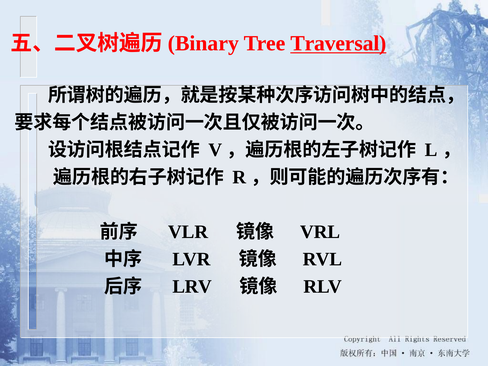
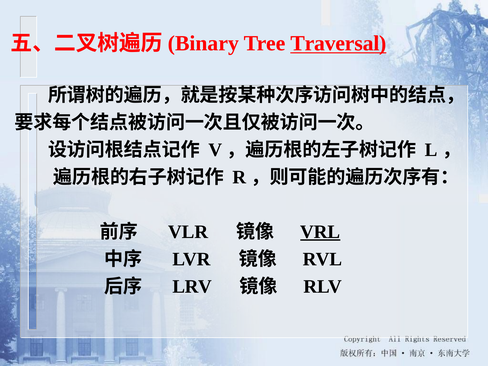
VRL underline: none -> present (320, 232)
